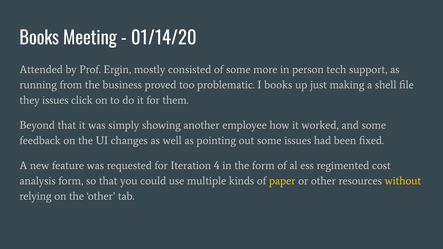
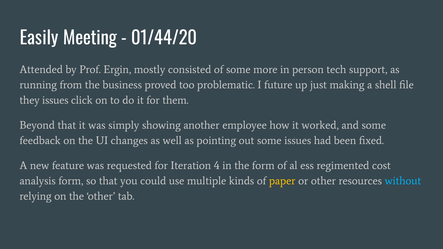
Books: Books -> Easily (39, 38)
01/14/20: 01/14/20 -> 01/44/20 (164, 38)
I books: books -> future (278, 85)
without colour: yellow -> light blue (403, 181)
